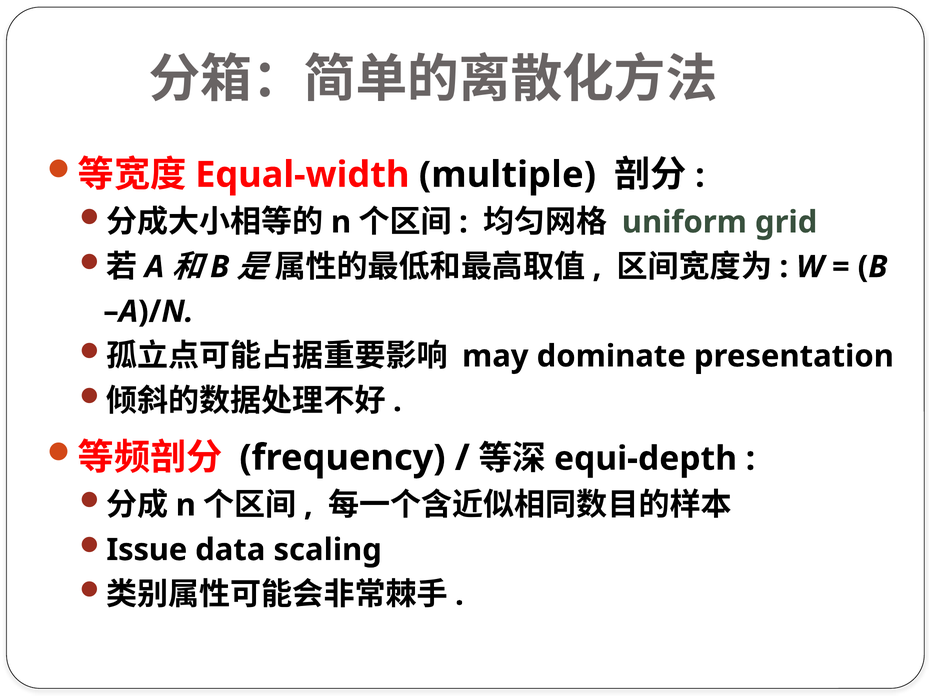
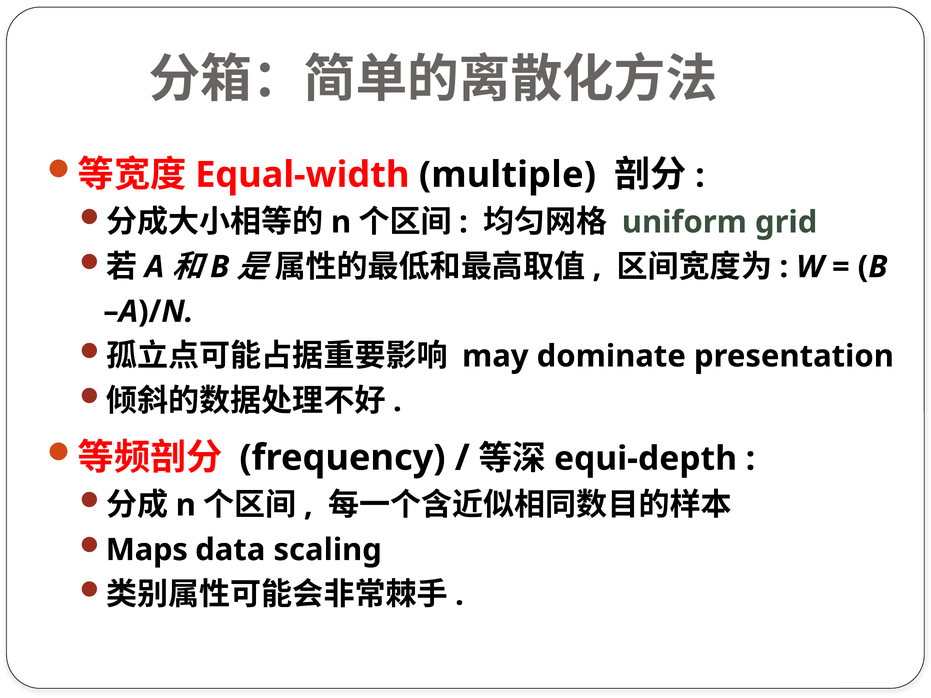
Issue: Issue -> Maps (147, 550)
